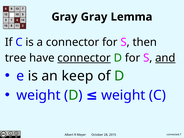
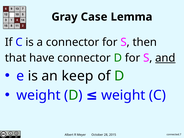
Gray Gray: Gray -> Case (94, 17)
tree: tree -> that (16, 58)
connector underline: present -> none (84, 58)
